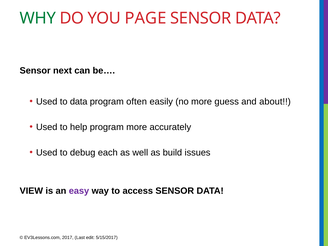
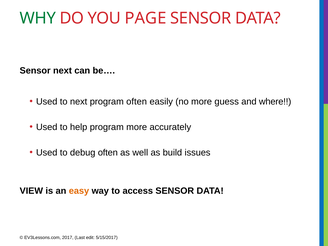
to data: data -> next (79, 102)
about: about -> where (275, 102)
debug each: each -> often (108, 153)
easy colour: purple -> orange (79, 191)
